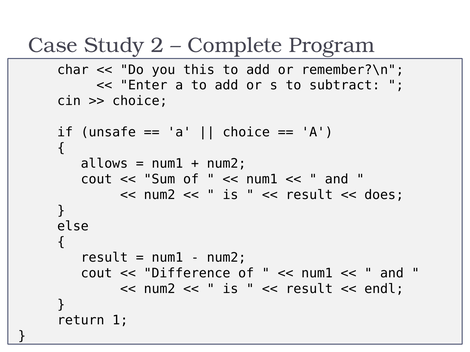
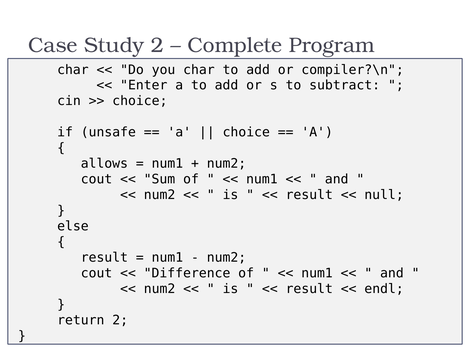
you this: this -> char (199, 70)
remember?\n: remember?\n -> compiler?\n (353, 70)
does: does -> null (384, 195)
return 1: 1 -> 2 (120, 321)
